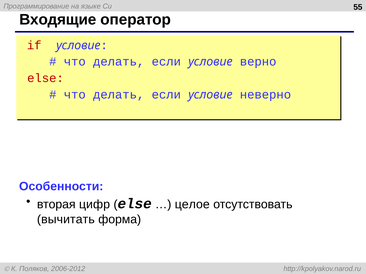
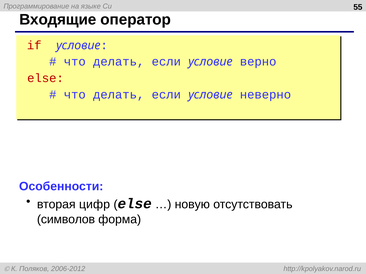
целое: целое -> новую (192, 205)
вычитать: вычитать -> символов (66, 220)
